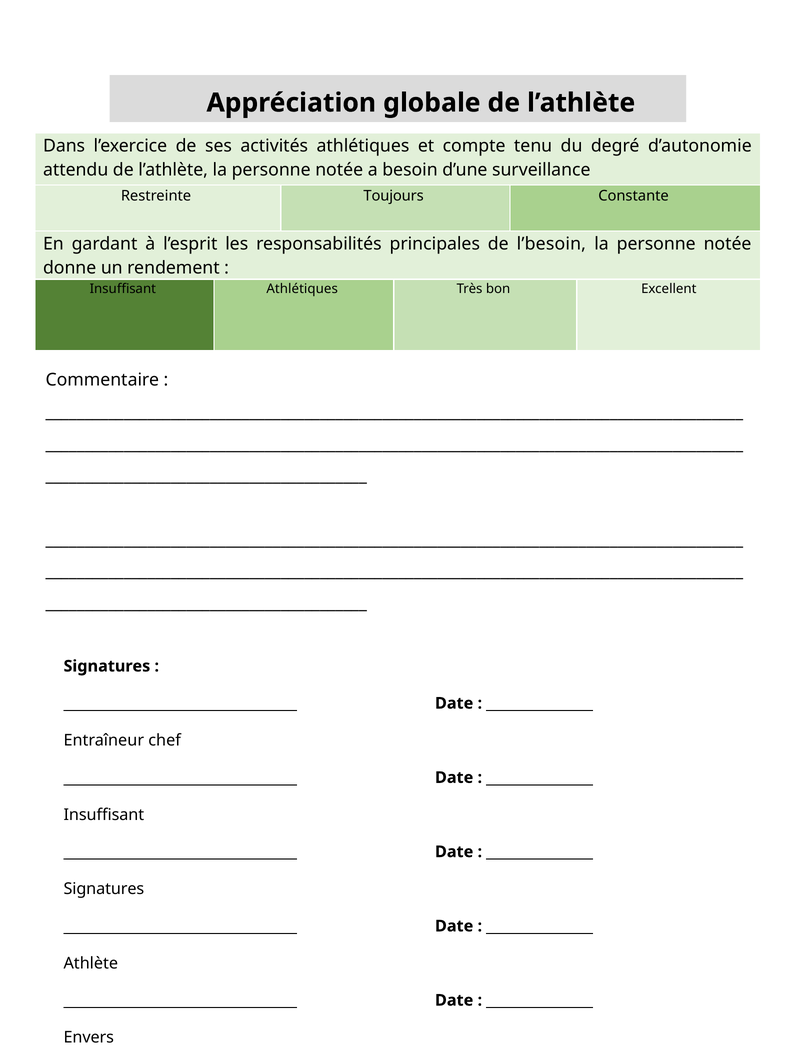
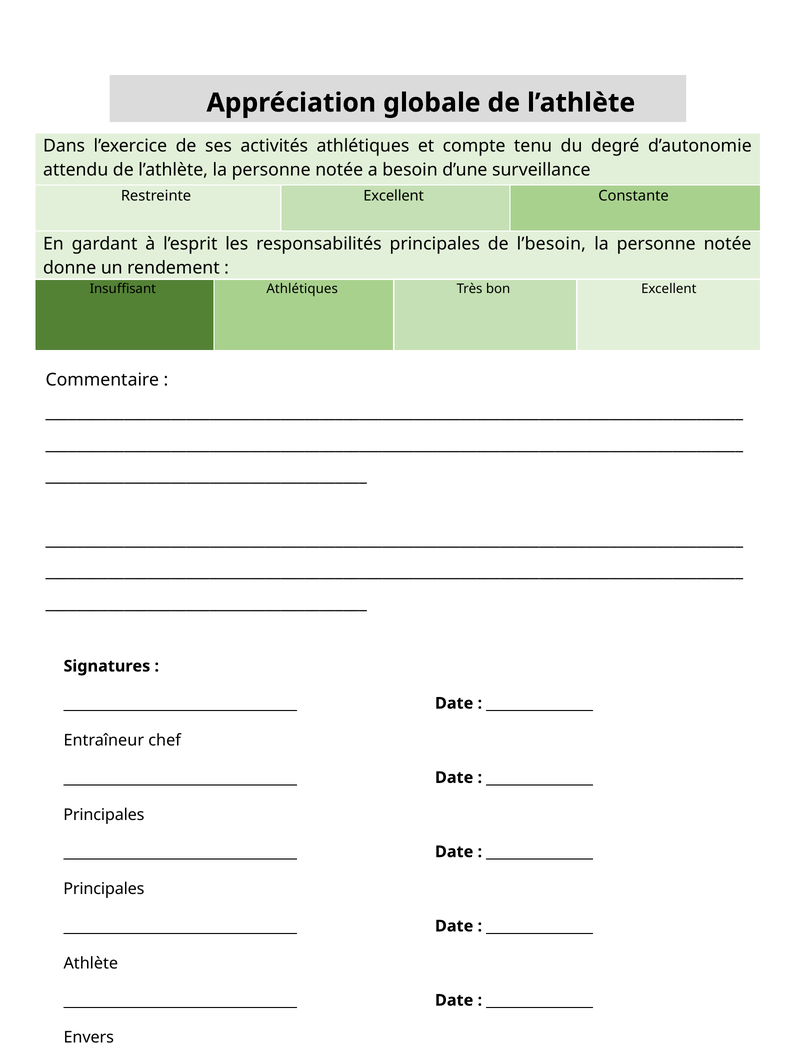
Restreinte Toujours: Toujours -> Excellent (394, 196)
Insuffisant: Insuffisant -> Principales (104, 814)
Signatures: Signatures -> Principales (104, 888)
